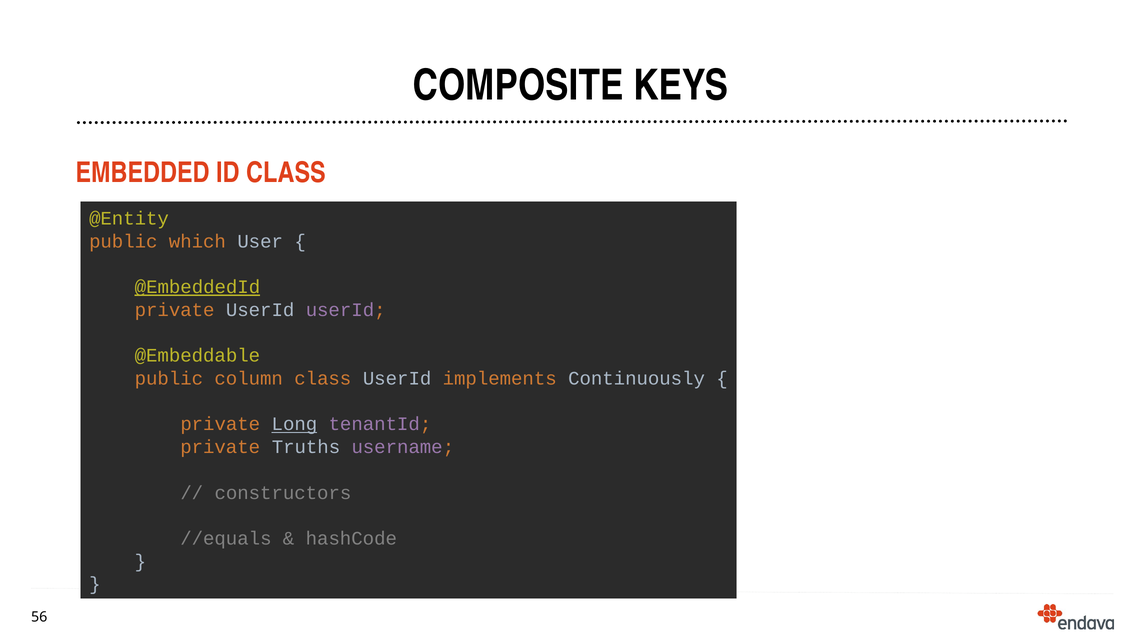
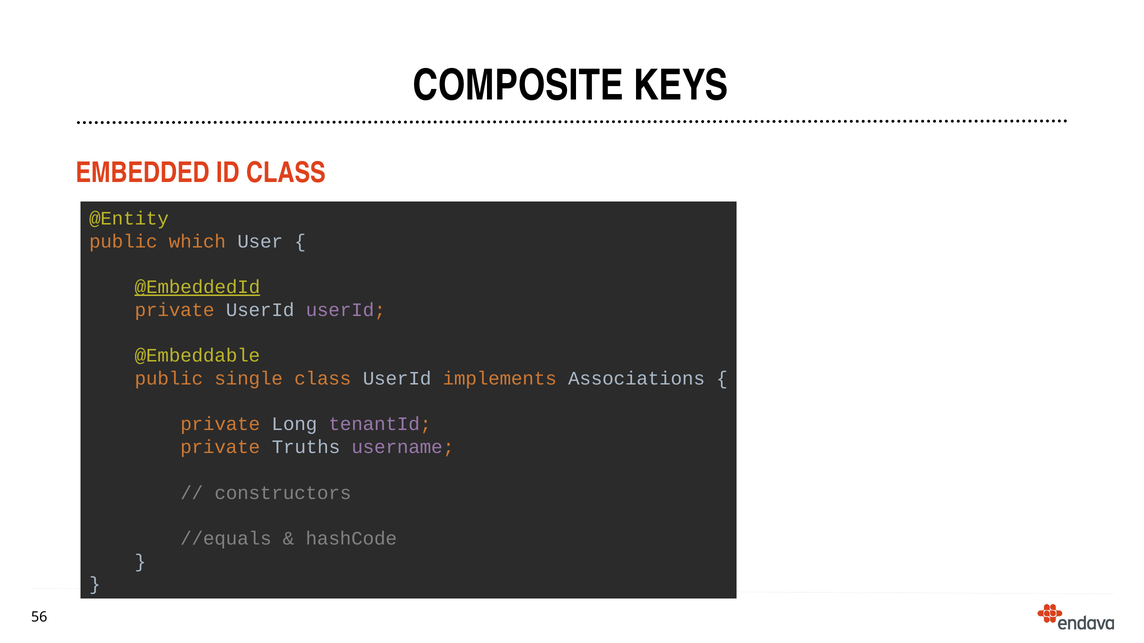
column: column -> single (249, 379)
Continuously: Continuously -> Associations (637, 379)
Long underline: present -> none (294, 424)
